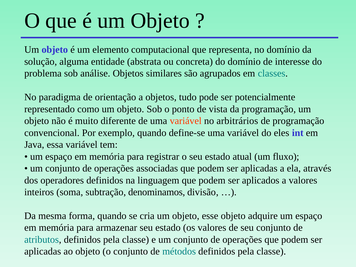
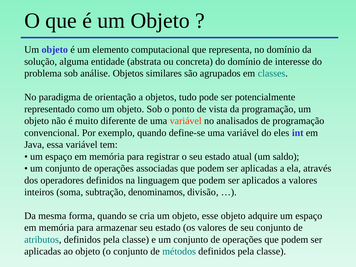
arbitrários: arbitrários -> analisados (237, 121)
fluxo: fluxo -> saldo (286, 156)
